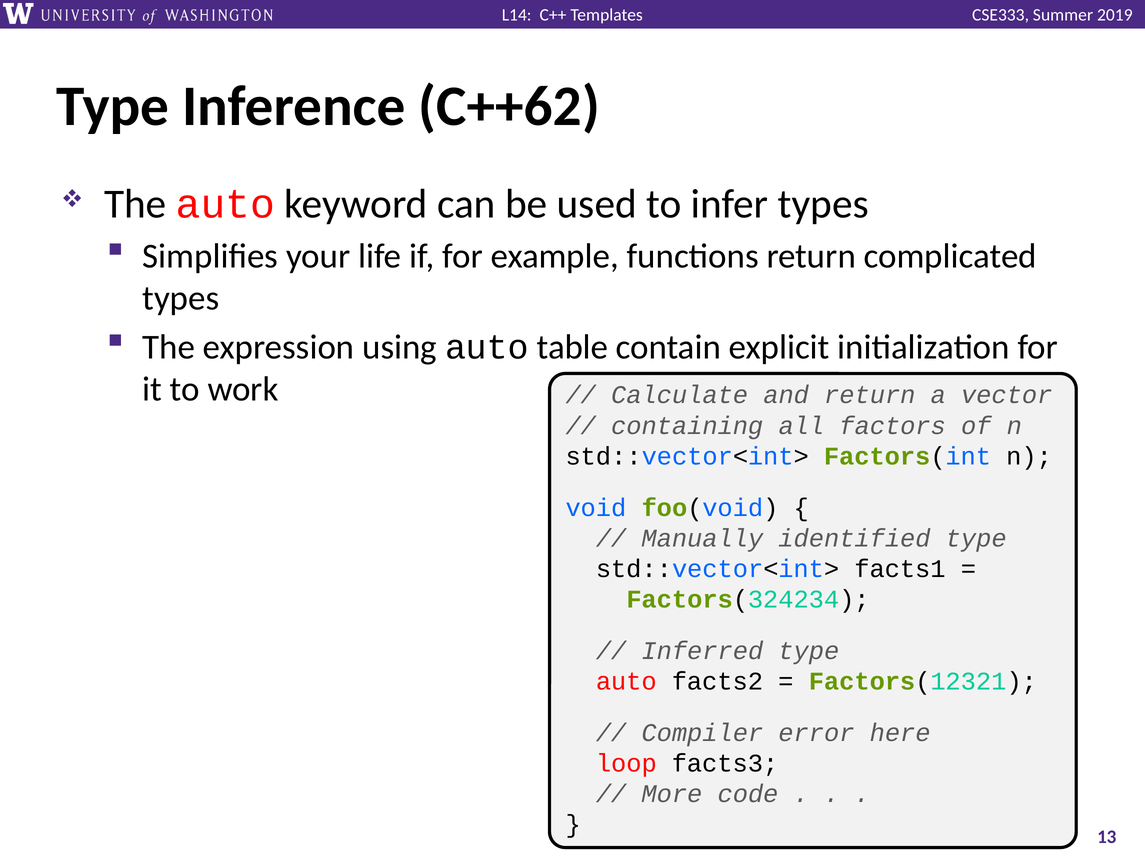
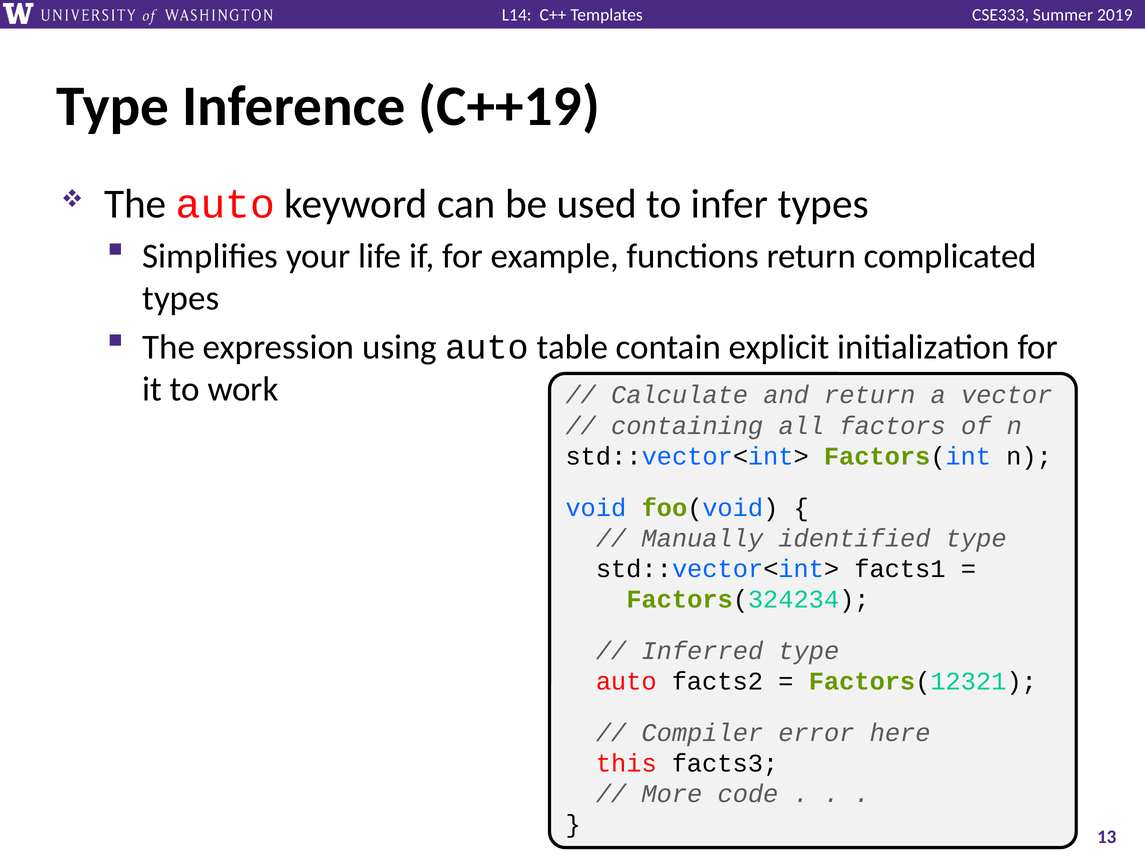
C++62: C++62 -> C++19 (509, 106)
loop: loop -> this (626, 763)
